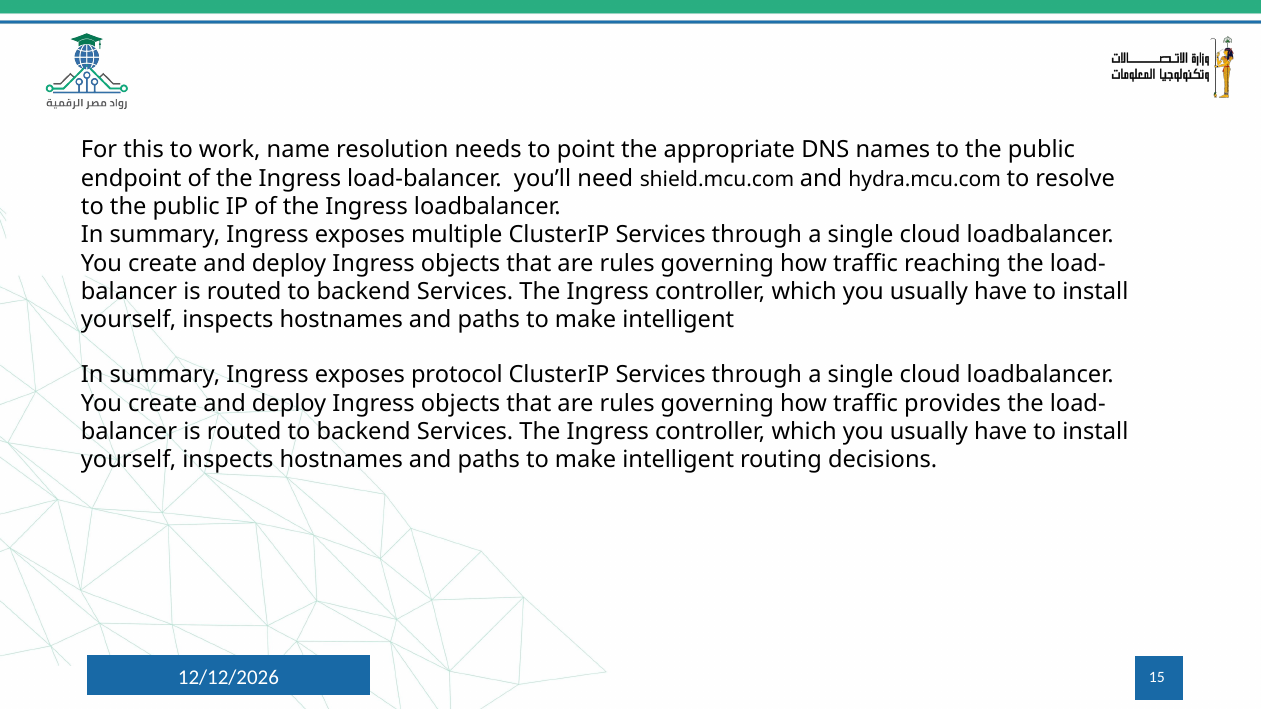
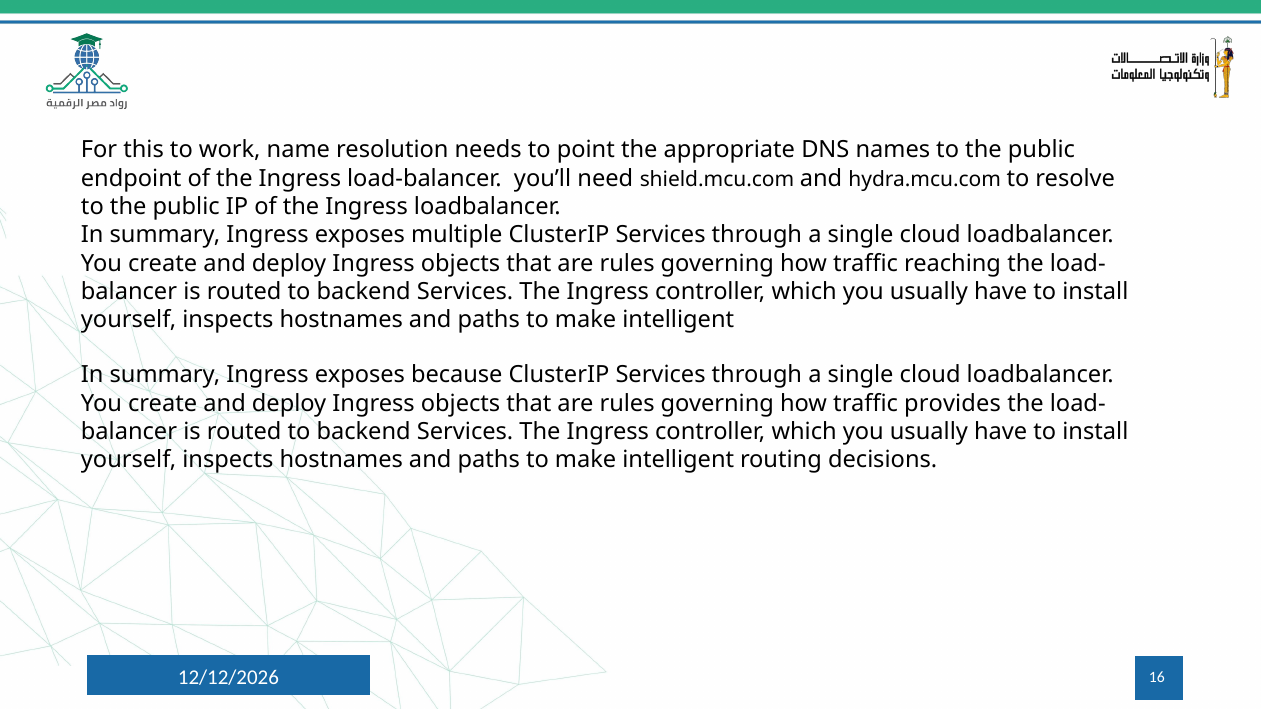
protocol: protocol -> because (457, 375)
15: 15 -> 16 (1157, 677)
